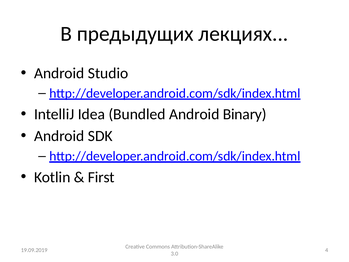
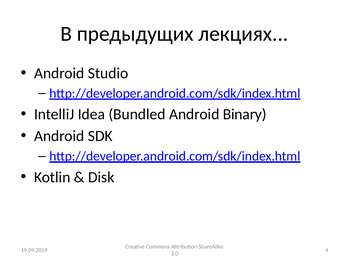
First: First -> Disk (101, 177)
